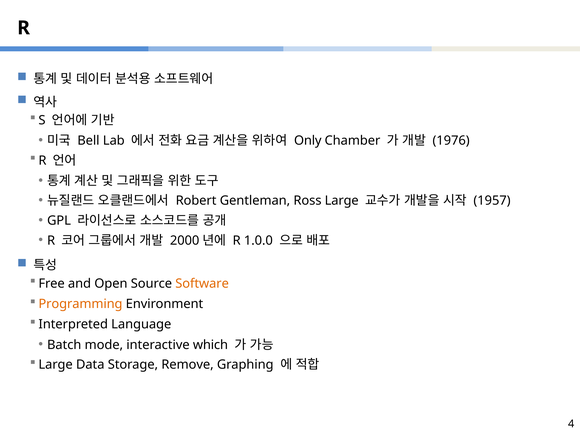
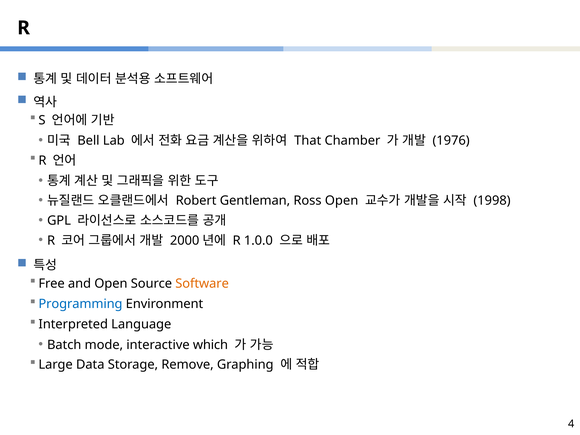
Only: Only -> That (308, 141)
Ross Large: Large -> Open (342, 201)
1957: 1957 -> 1998 (492, 201)
Programming colour: orange -> blue (80, 304)
